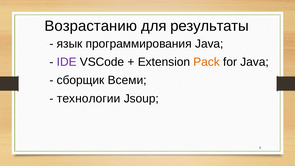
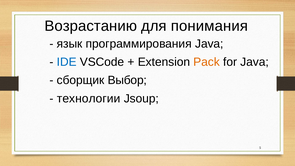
результаты: результаты -> понимания (209, 26)
IDE colour: purple -> blue (67, 62)
Всеми: Всеми -> Выбор (127, 80)
